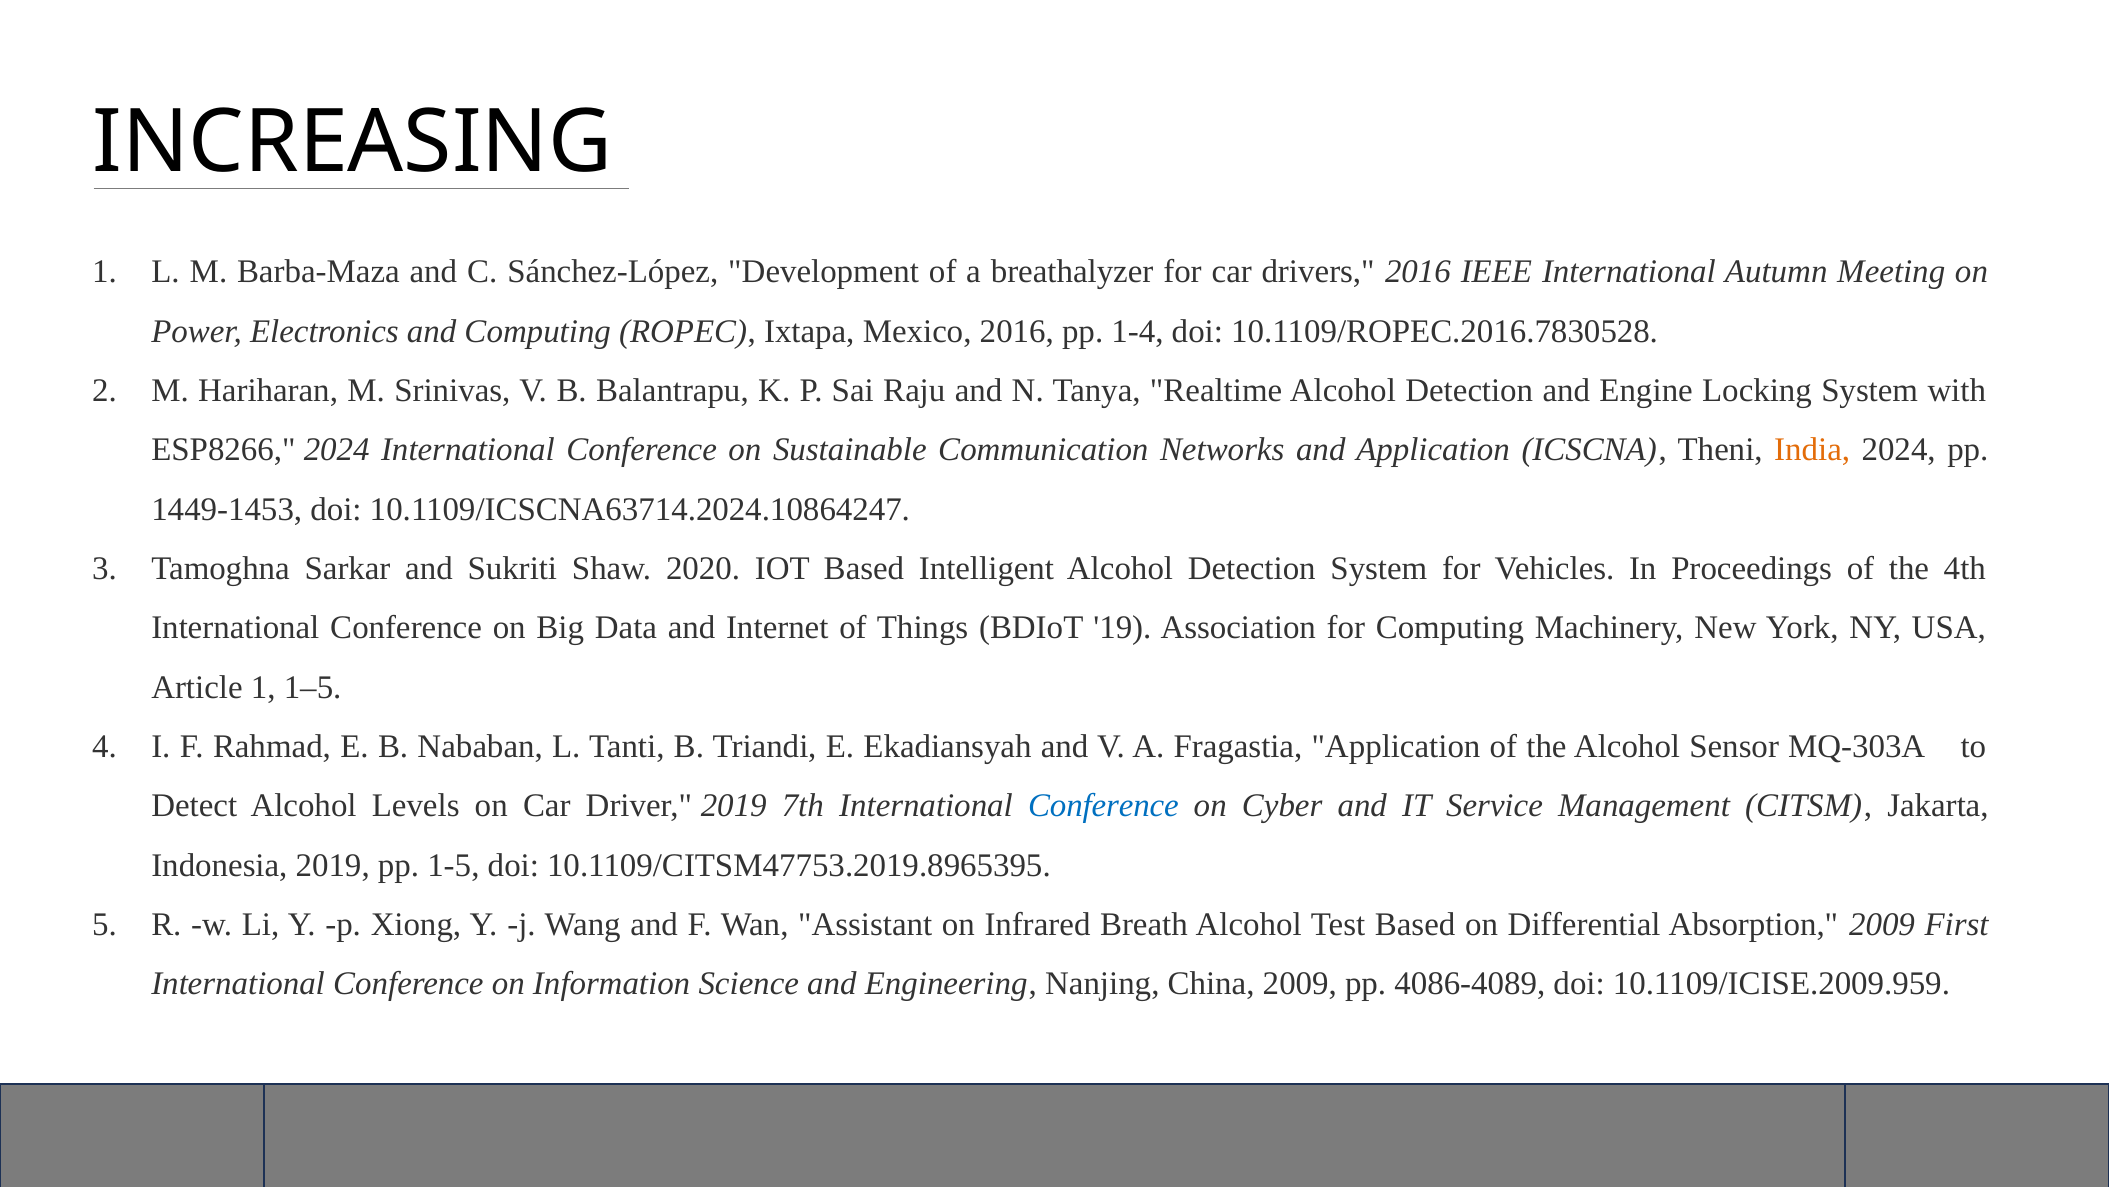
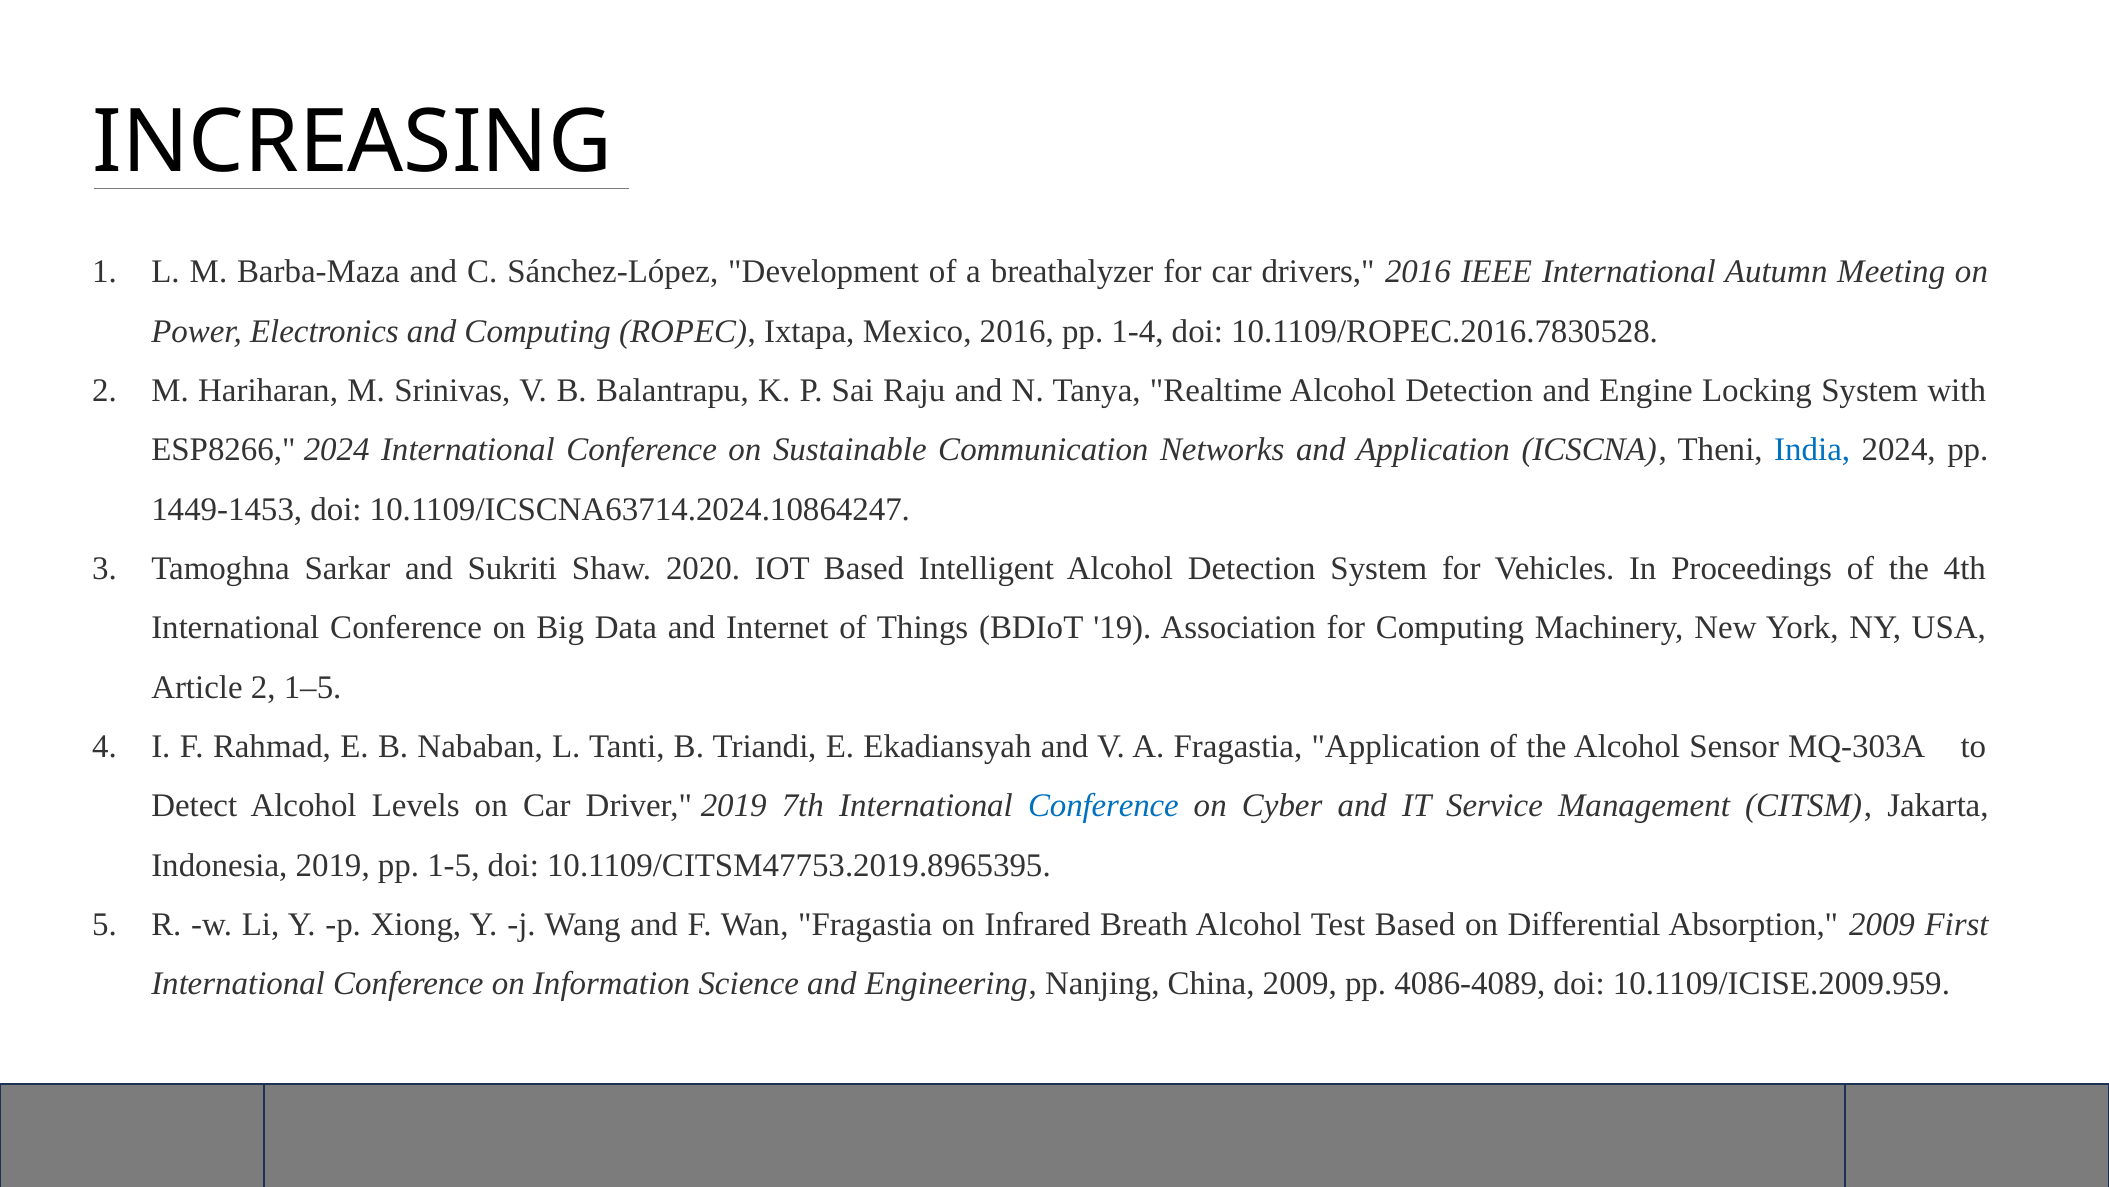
India colour: orange -> blue (1812, 450)
Article 1: 1 -> 2 (263, 687)
Wan Assistant: Assistant -> Fragastia (865, 924)
